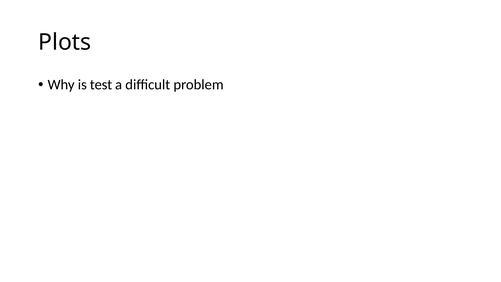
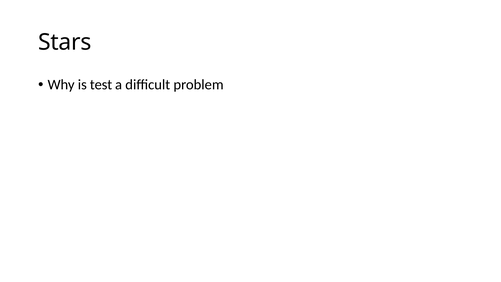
Plots: Plots -> Stars (65, 42)
